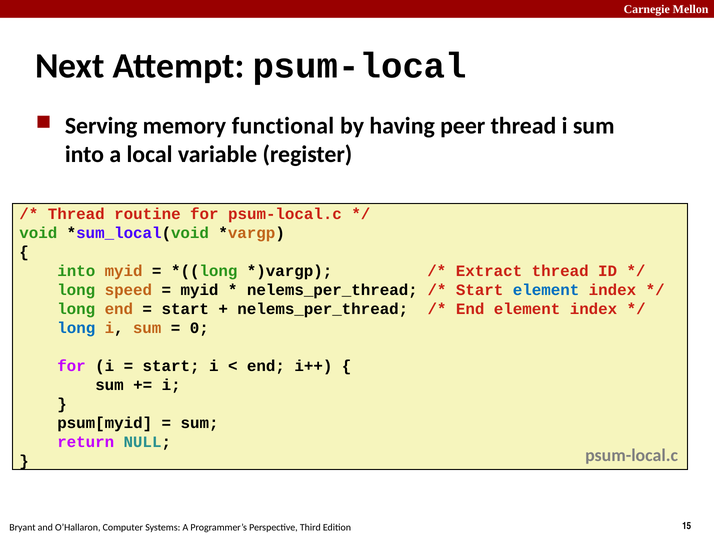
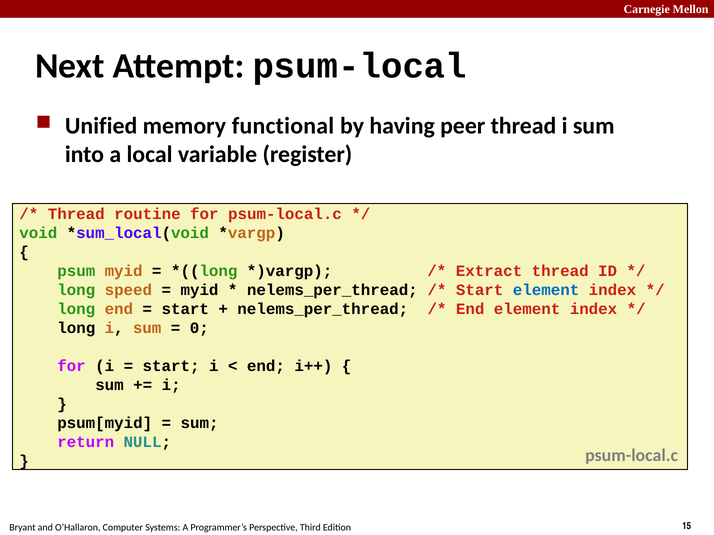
Serving: Serving -> Unified (101, 126)
into: into -> psum (76, 271)
long colour: blue -> black (76, 328)
